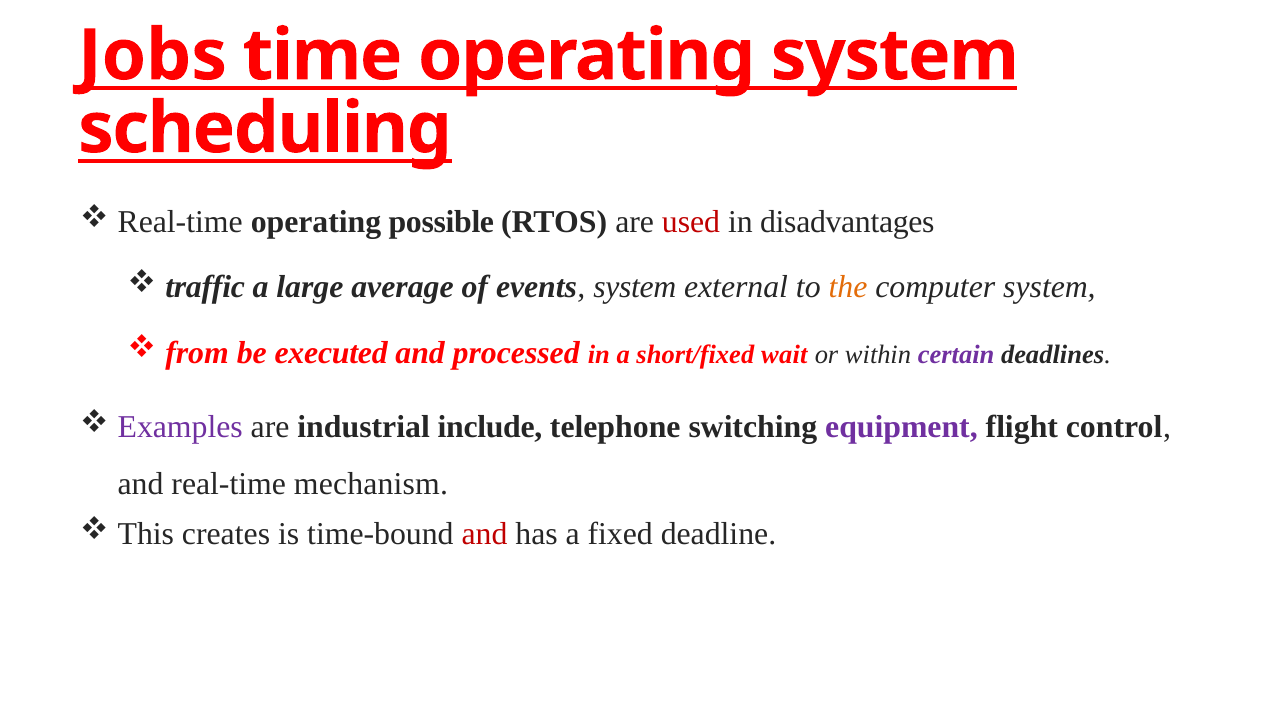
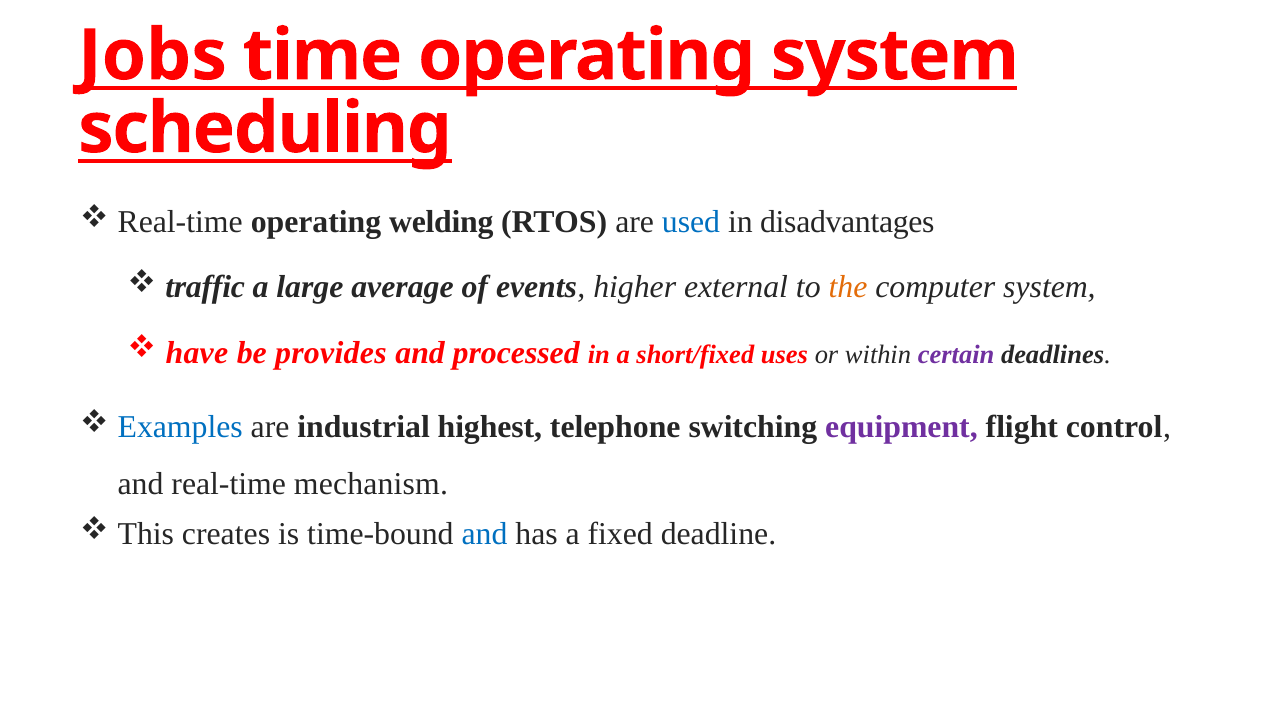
possible: possible -> welding (441, 222)
used colour: red -> blue (691, 222)
events system: system -> higher (635, 287)
from: from -> have (197, 353)
executed: executed -> provides (331, 353)
wait: wait -> uses (784, 354)
Examples colour: purple -> blue (180, 427)
include: include -> highest (490, 427)
and colour: red -> blue (484, 534)
